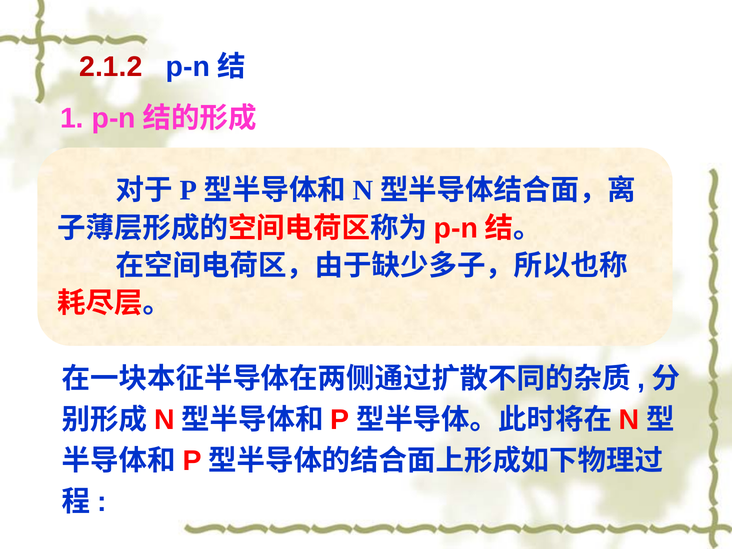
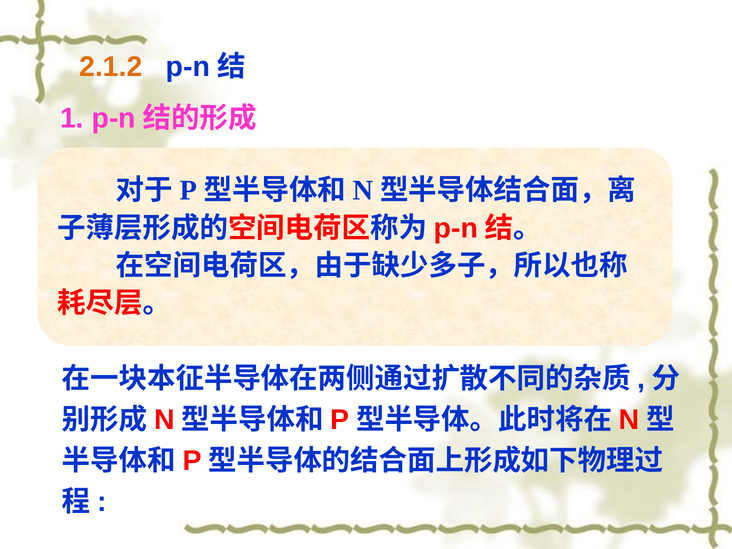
2.1.2 colour: red -> orange (111, 67)
